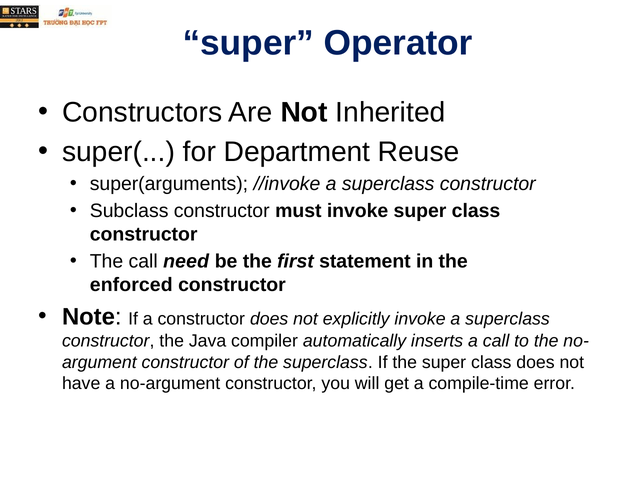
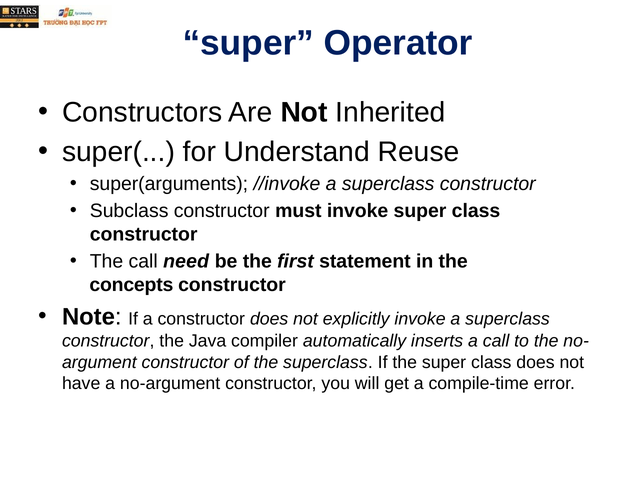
Department: Department -> Understand (297, 152)
enforced: enforced -> concepts (131, 285)
